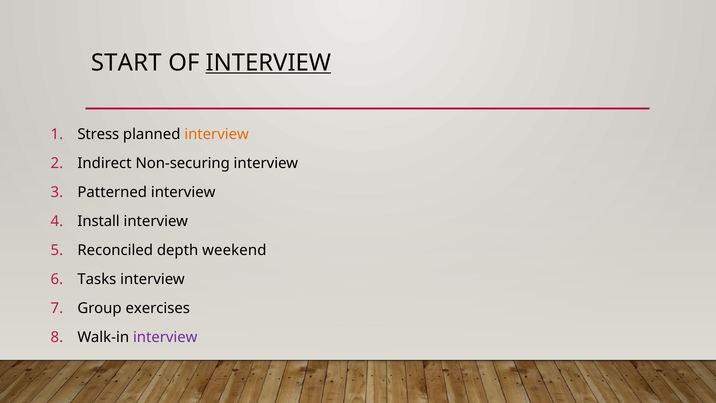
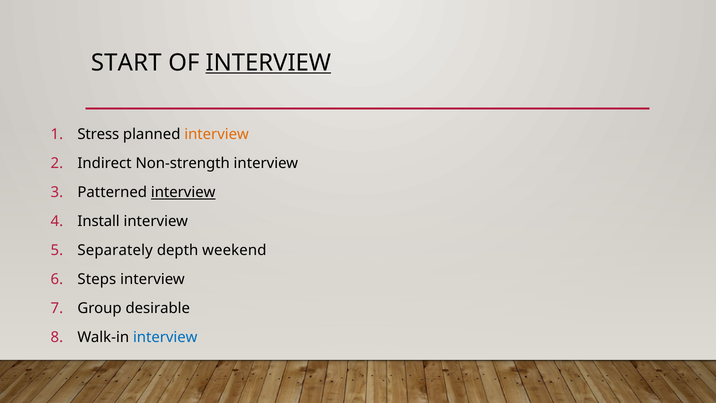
Non-securing: Non-securing -> Non-strength (183, 163)
interview underline: none -> present (183, 192)
Reconciled: Reconciled -> Separately (115, 250)
Tasks: Tasks -> Steps (97, 279)
exercises: exercises -> desirable (158, 308)
interview colour: purple -> blue (165, 337)
